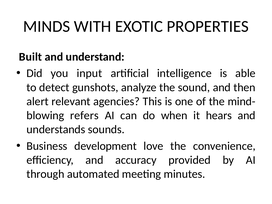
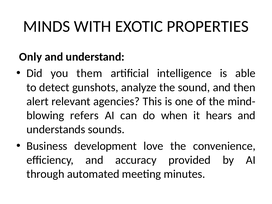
Built: Built -> Only (30, 57)
input: input -> them (89, 73)
